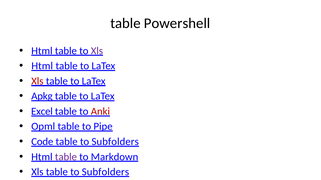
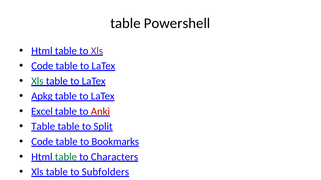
Html: Html -> Code (42, 66)
Xls colour: red -> green (37, 81)
Opml: Opml -> Table (43, 127)
Pipe: Pipe -> Split (103, 127)
Subfolders: Subfolders -> Bookmarks (115, 142)
table colour: purple -> green (66, 157)
Markdown: Markdown -> Characters (115, 157)
